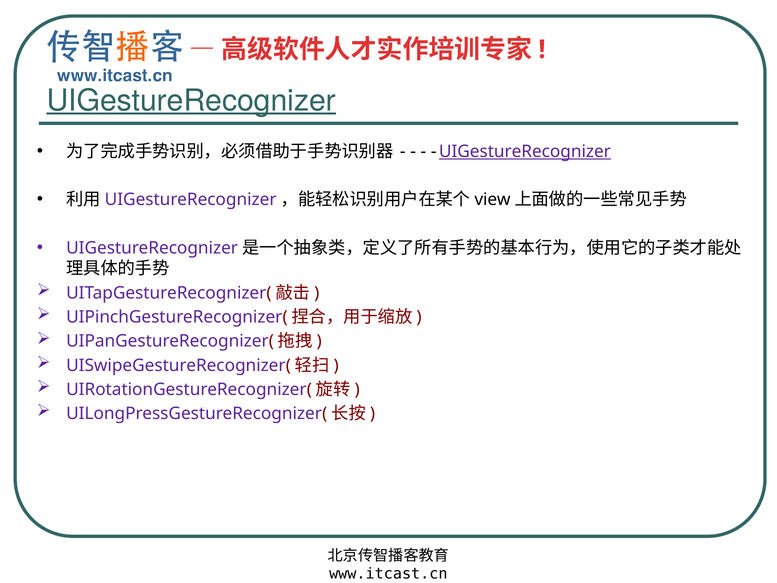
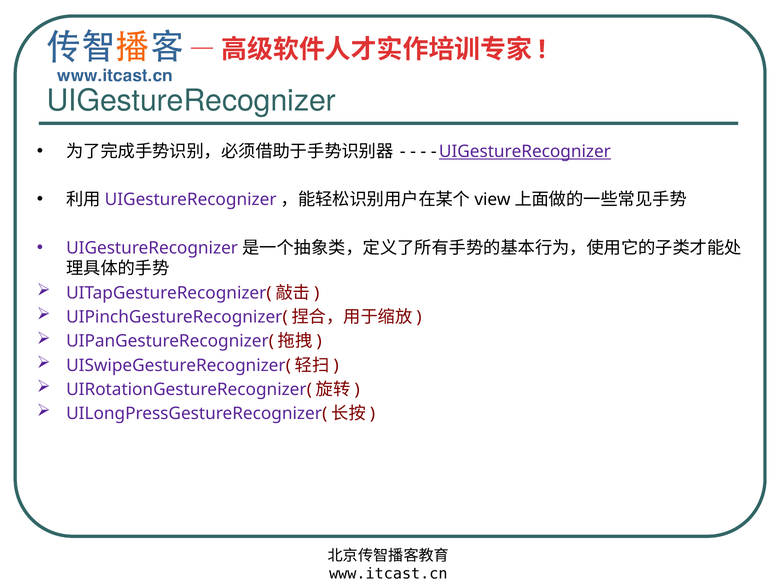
UIGestureRecognizer underline: present -> none (191, 101)
